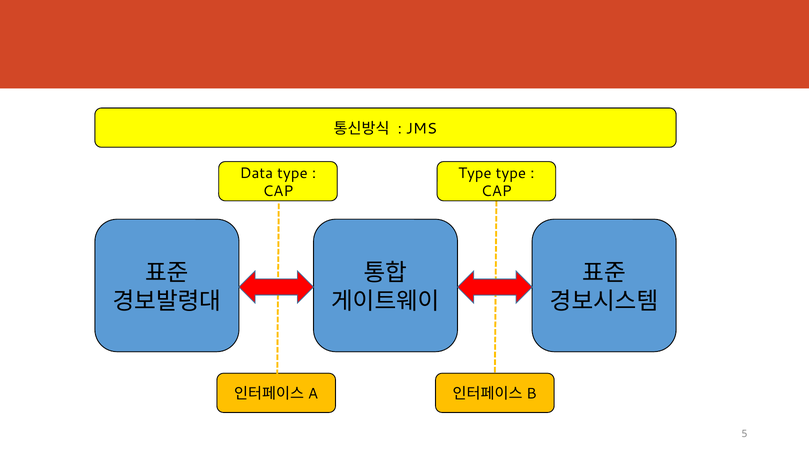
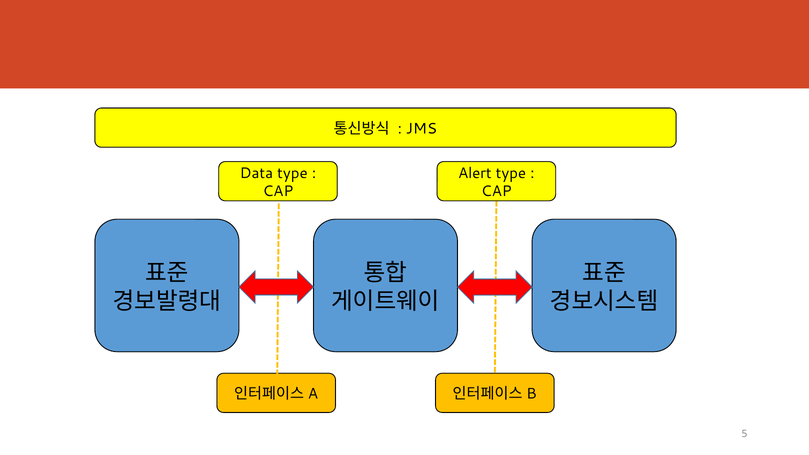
Type: Type -> Alert (475, 173)
